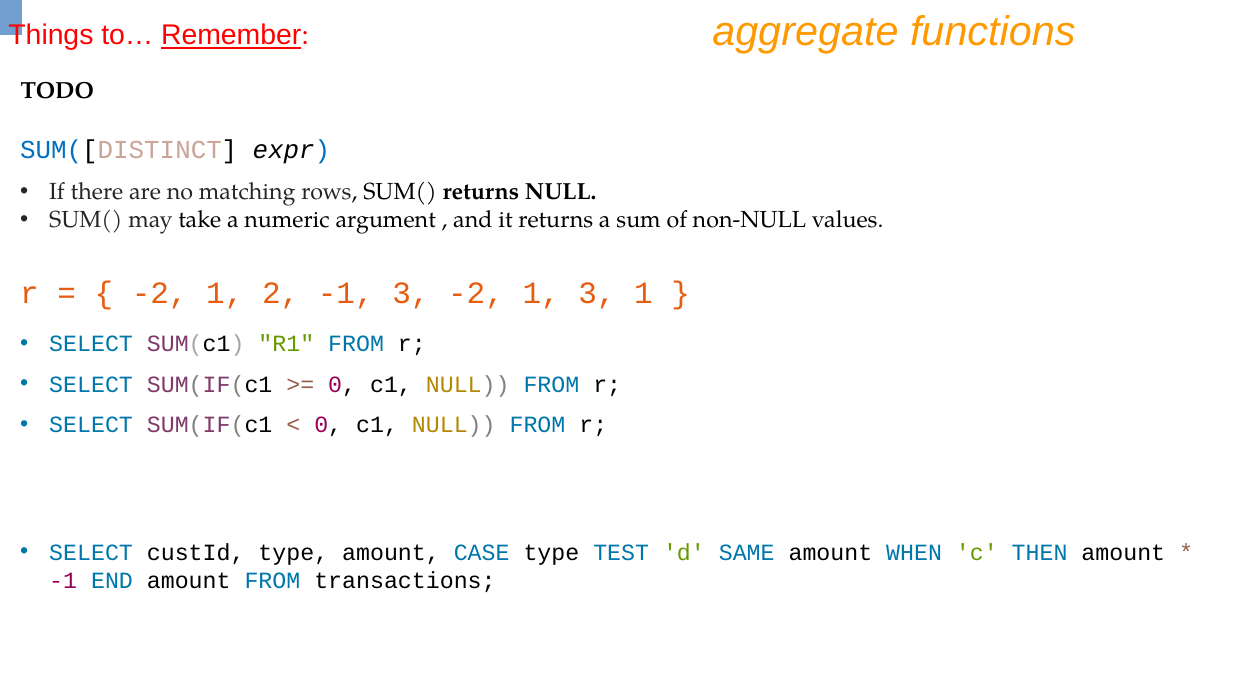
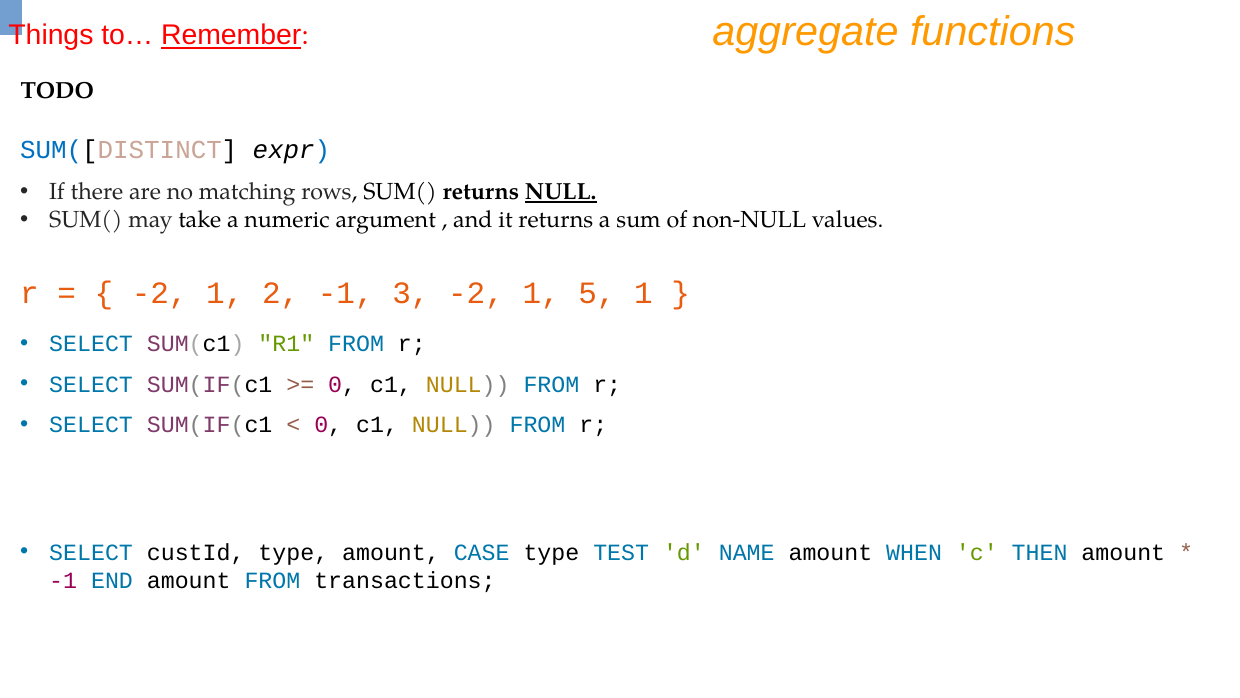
NULL underline: none -> present (561, 192)
1 3: 3 -> 5 (597, 293)
SAME: SAME -> NAME (747, 552)
